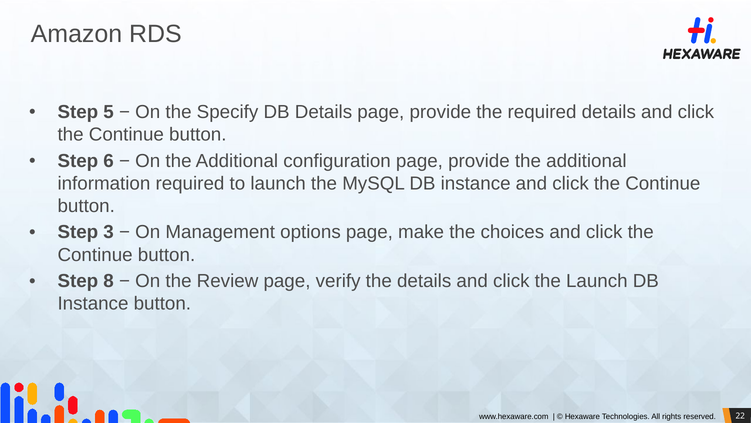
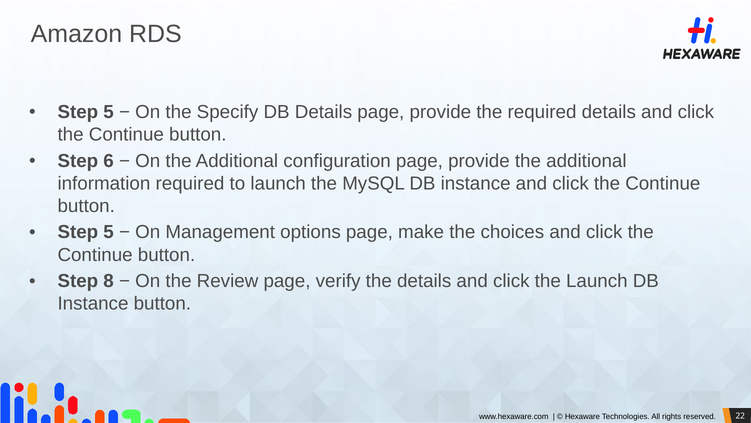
3: 3 -> 5 (109, 232)
